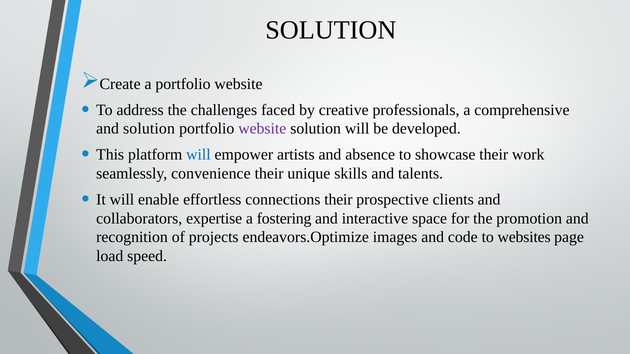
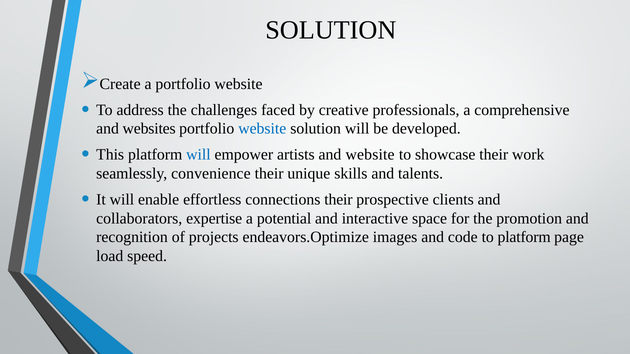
and solution: solution -> websites (149, 129)
website colour: purple -> blue (262, 129)
and absence: absence -> website (370, 155)
fostering: fostering -> potential (284, 219)
to websites: websites -> platform (524, 238)
